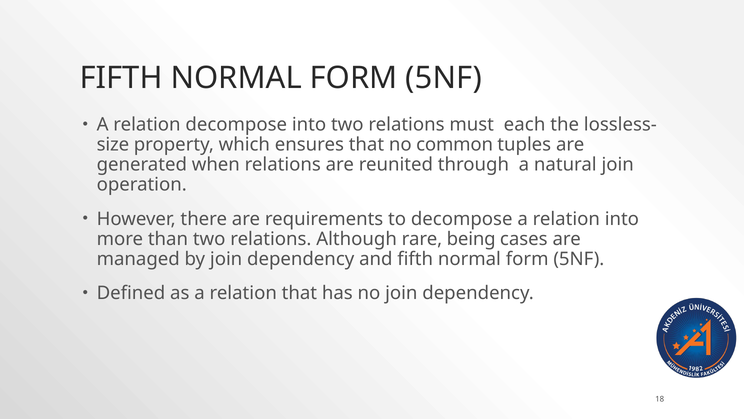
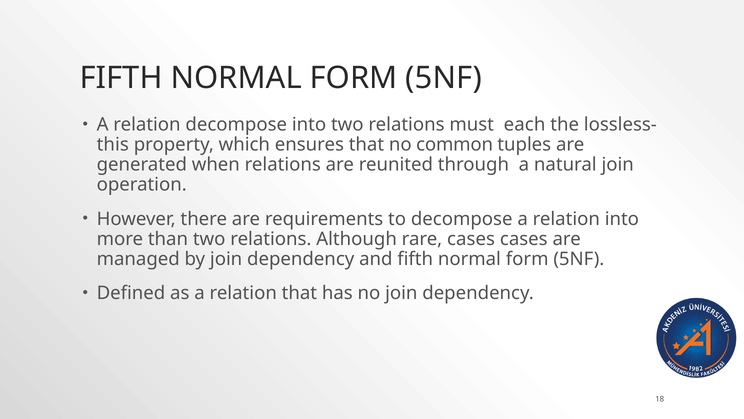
size: size -> this (113, 144)
rare being: being -> cases (471, 239)
